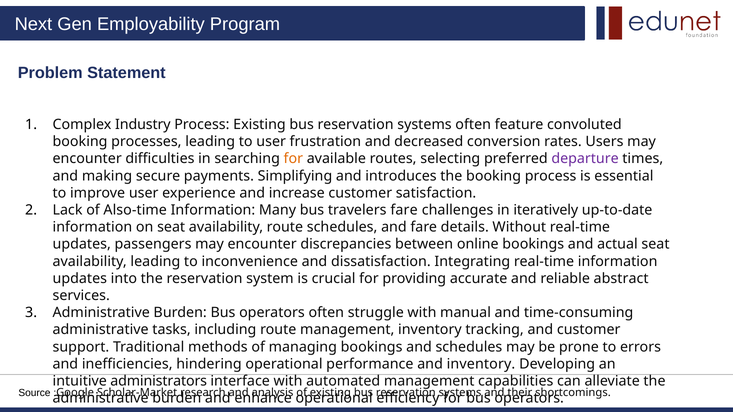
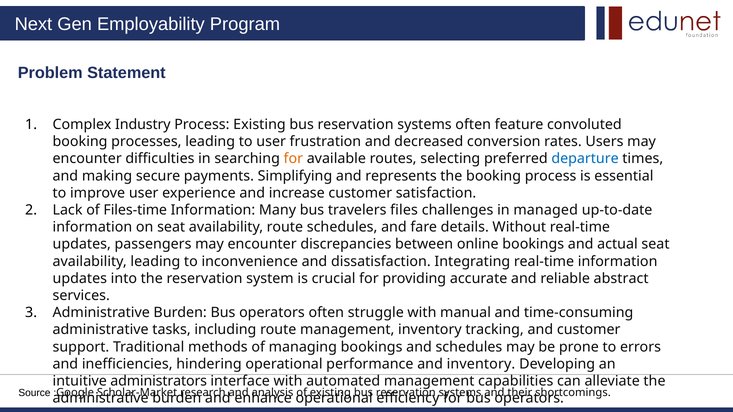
departure colour: purple -> blue (585, 159)
introduces: introduces -> represents (401, 176)
Also-time: Also-time -> Files-time (135, 210)
travelers fare: fare -> files (404, 210)
iteratively: iteratively -> managed (546, 210)
